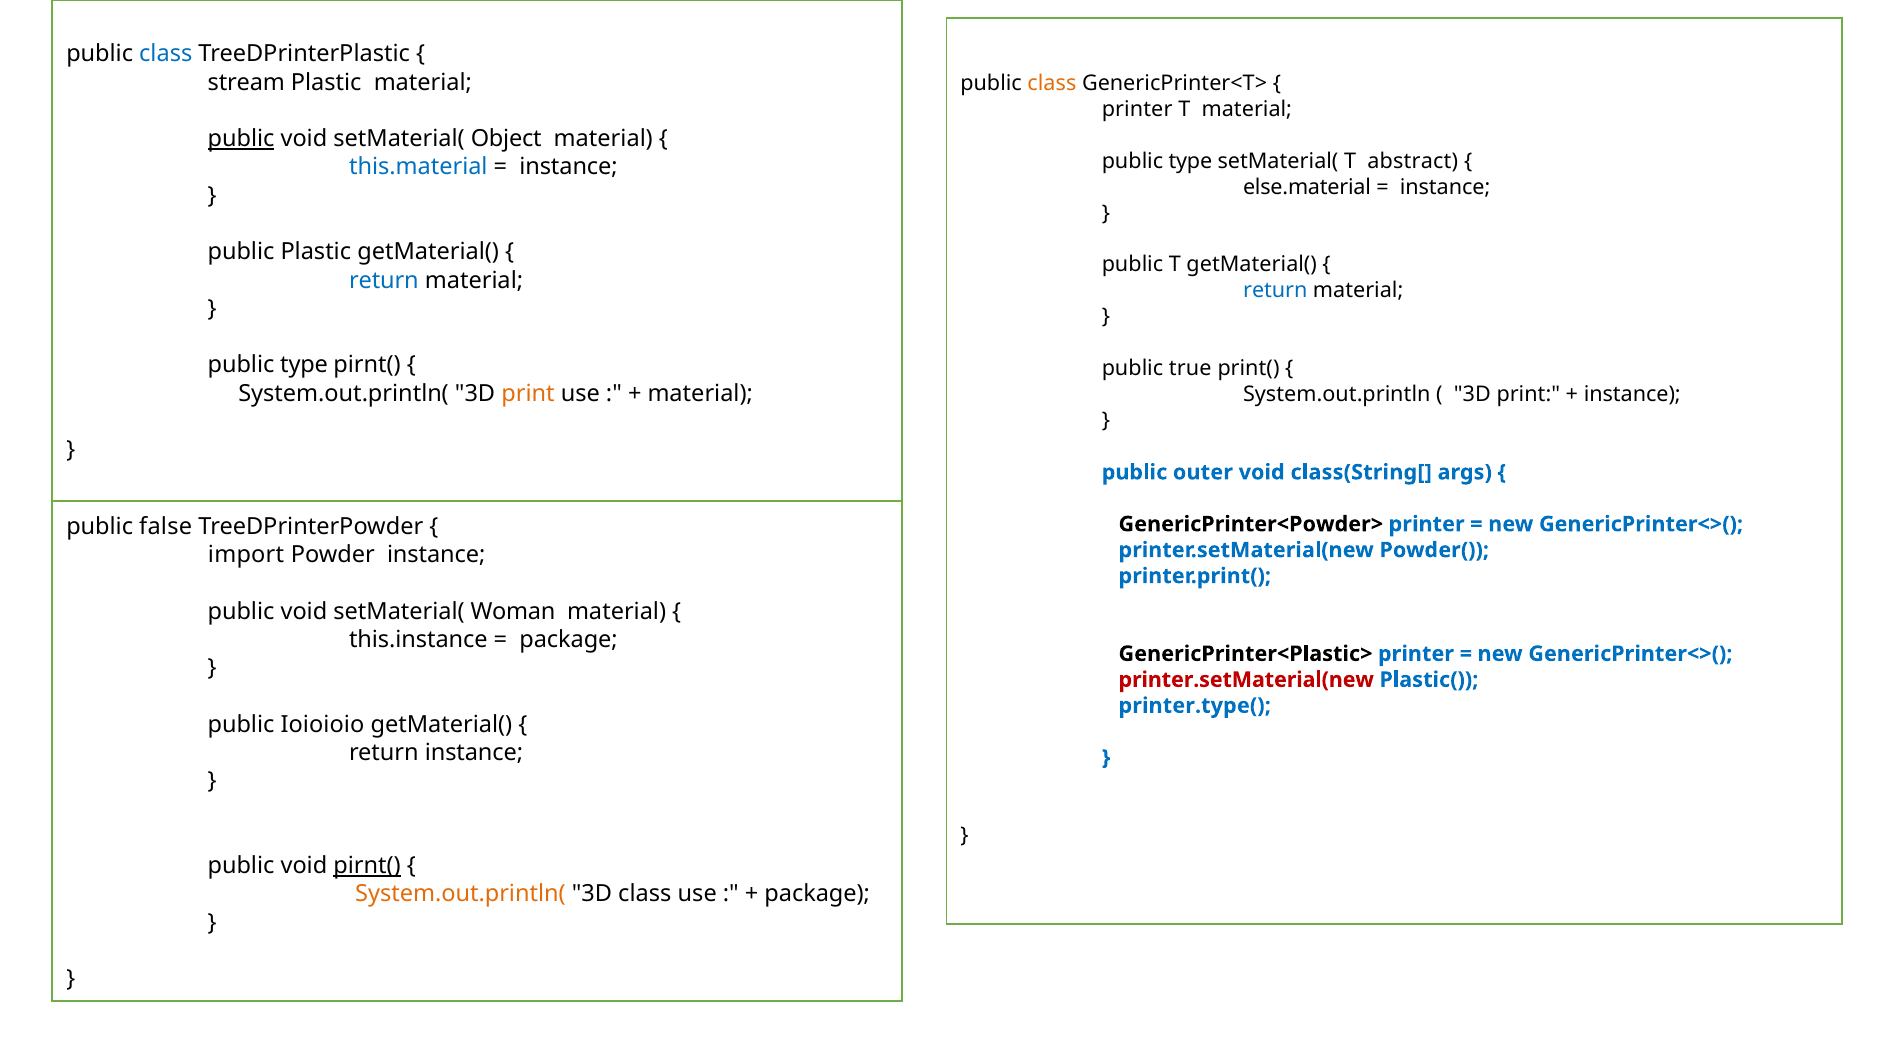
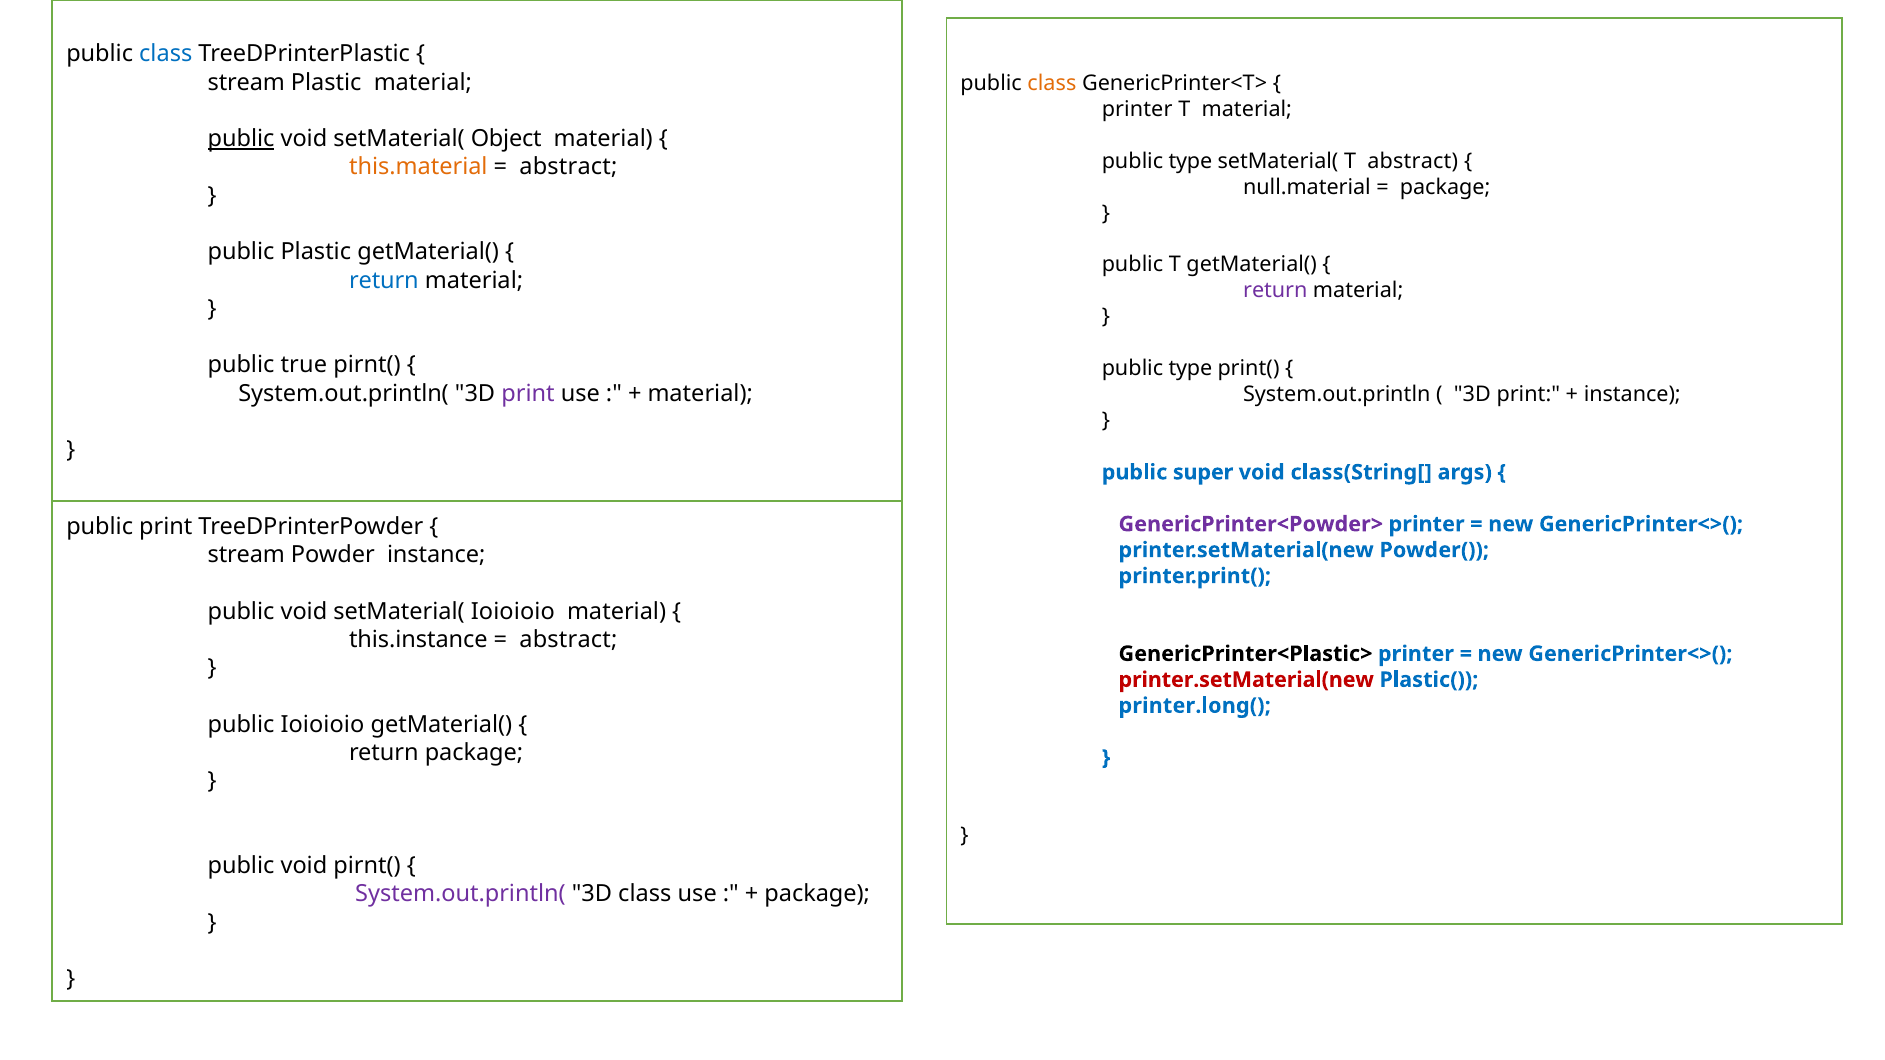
this.material colour: blue -> orange (418, 167)
instance: instance -> abstract (568, 167)
else.material: else.material -> null.material (1307, 187)
instance: instance -> package (1445, 187)
return colour: blue -> purple (1275, 291)
type: type -> true (304, 365)
true: true -> type (1190, 369)
print colour: orange -> purple (528, 393)
outer: outer -> super (1203, 472)
public false: false -> print (166, 527)
GenericPrinter<Powder> colour: black -> purple (1251, 524)
import: import -> stream (246, 555)
setMaterial( Woman: Woman -> Ioioioio (513, 612)
package: package -> abstract (568, 640)
printer.type(: printer.type( -> printer.long( (1195, 706)
return instance: instance -> package (474, 753)
pirnt( underline: present -> none (367, 866)
System.out.println( colour: orange -> purple (460, 894)
